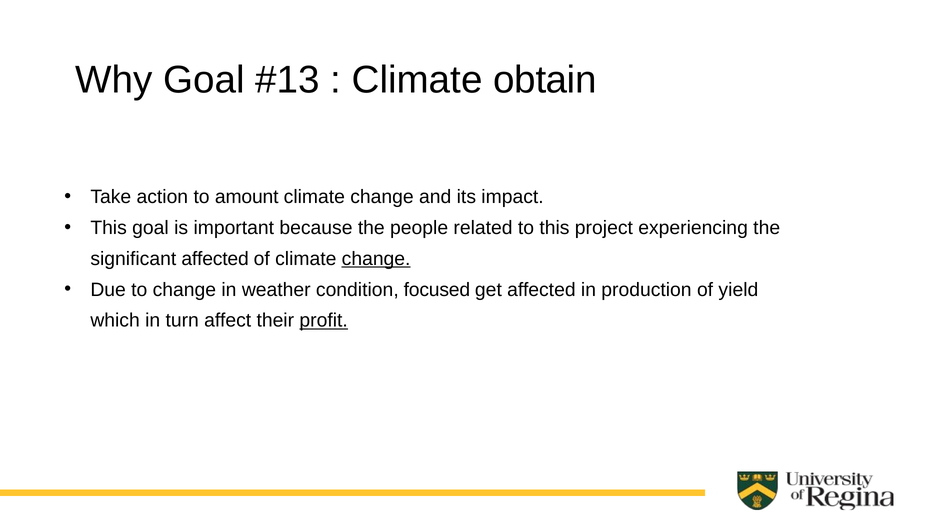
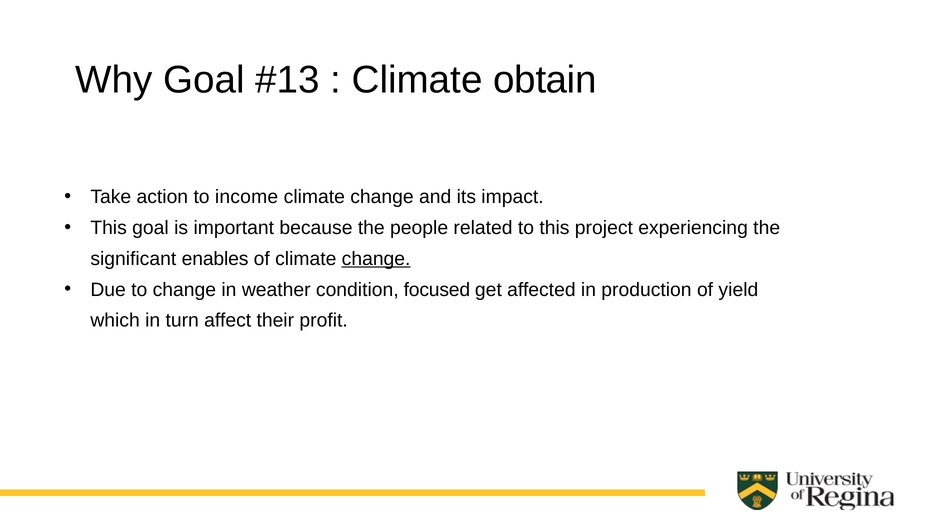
amount: amount -> income (247, 197)
significant affected: affected -> enables (215, 258)
profit underline: present -> none (324, 320)
